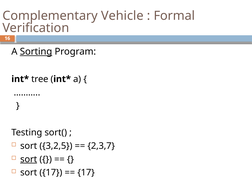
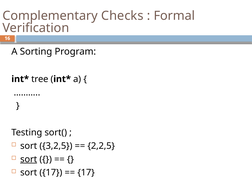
Vehicle: Vehicle -> Checks (122, 16)
Sorting underline: present -> none (36, 52)
2,3,7: 2,3,7 -> 2,2,5 (101, 146)
